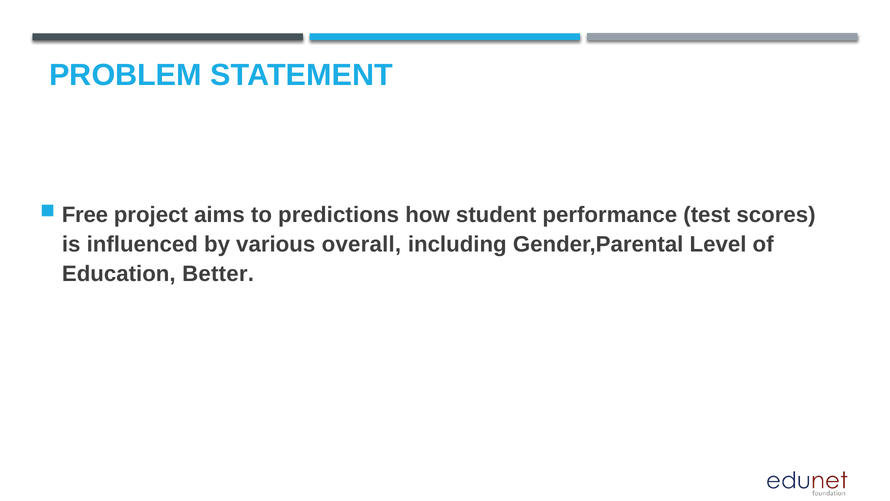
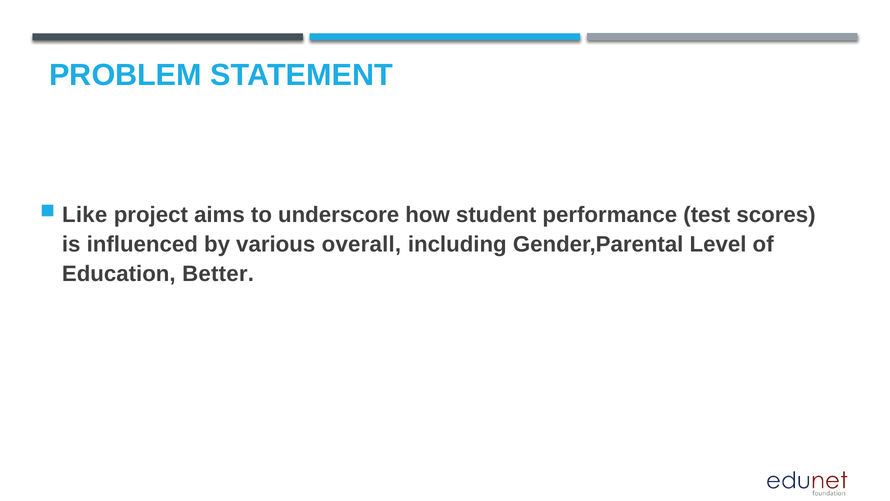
Free: Free -> Like (85, 215)
predictions: predictions -> underscore (339, 215)
